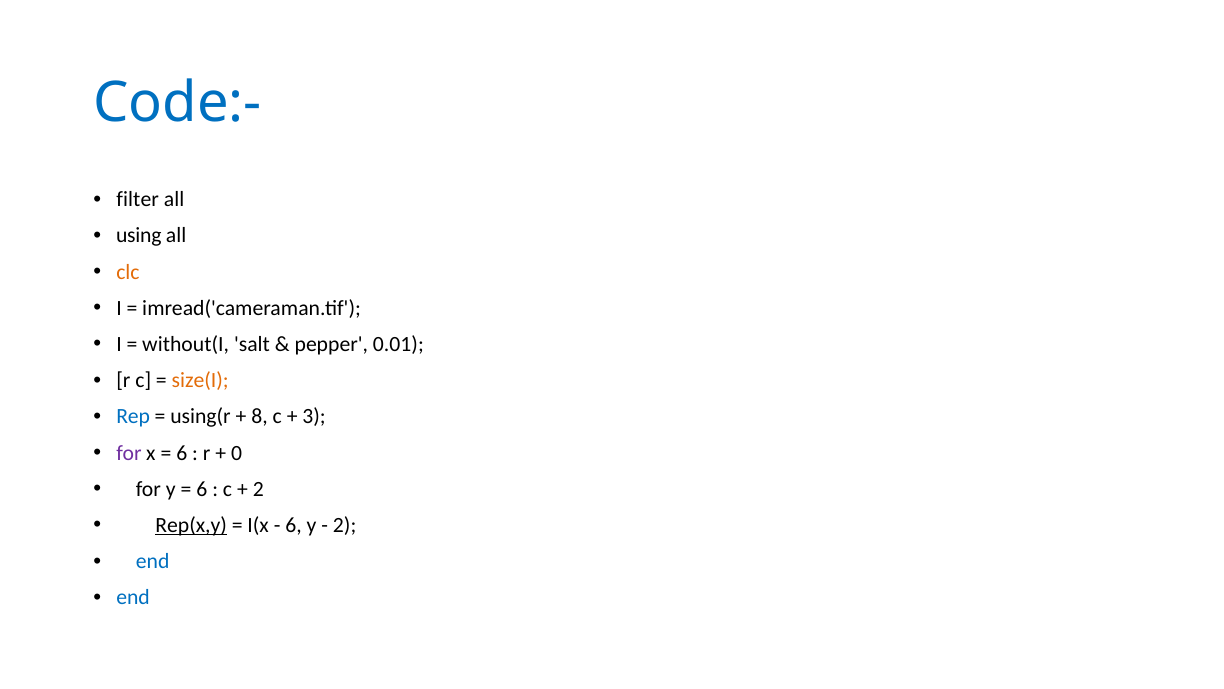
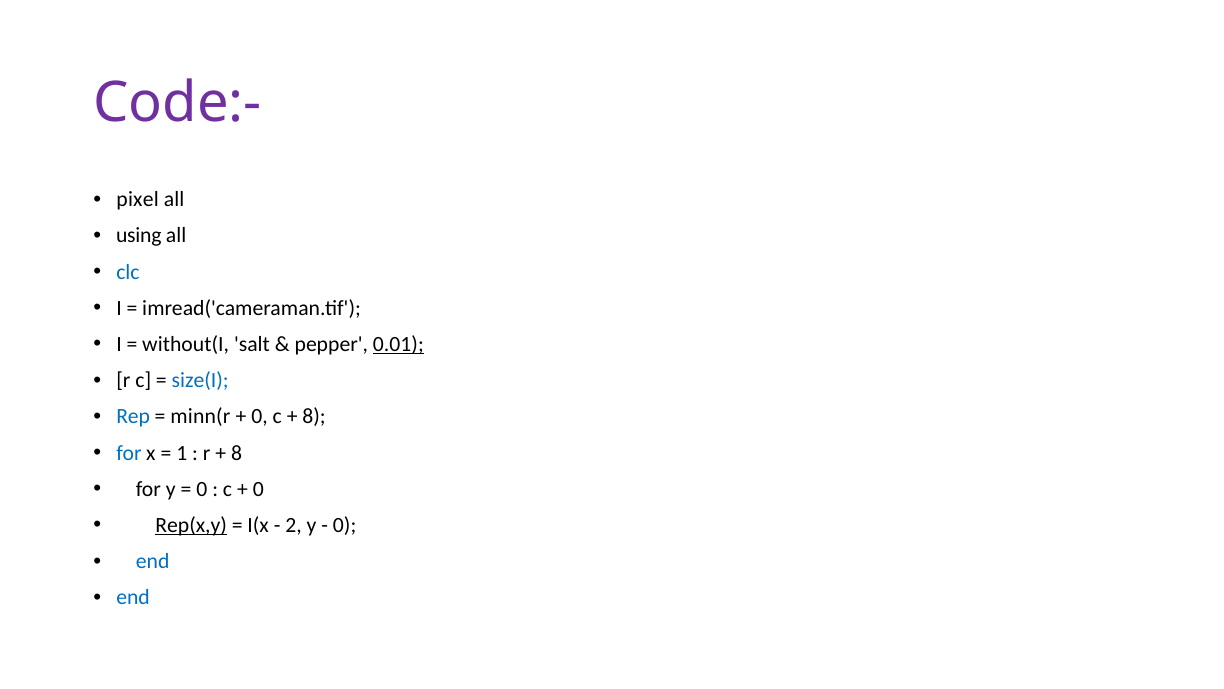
Code:- colour: blue -> purple (178, 103)
filter: filter -> pixel (138, 199)
clc colour: orange -> blue (128, 272)
0.01 underline: none -> present (398, 344)
size(I colour: orange -> blue (200, 380)
using(r: using(r -> minn(r (200, 416)
8: 8 -> 0 (259, 416)
3: 3 -> 8 (314, 416)
for colour: purple -> blue (129, 453)
6: 6 -> 1 (182, 453)
0: 0 -> 8 (237, 453)
6: 6 -> 0 (202, 489)
2: 2 -> 0 (258, 489)
6: 6 -> 2 (294, 525)
2: 2 -> 0 (345, 525)
